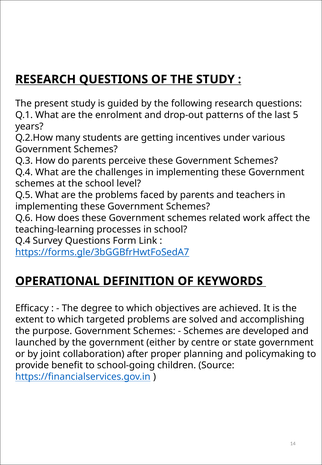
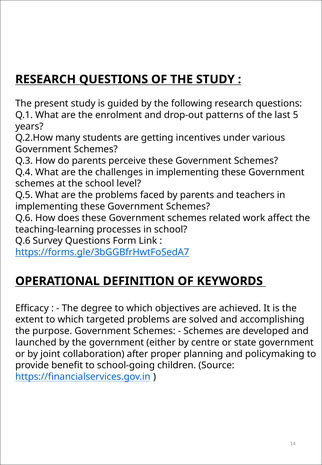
Q.4: Q.4 -> Q.6 (23, 241)
